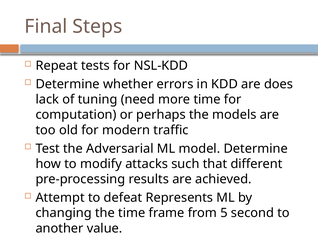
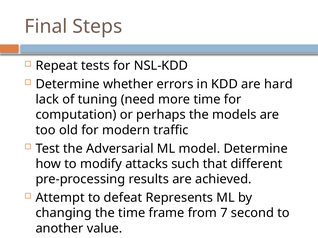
does: does -> hard (279, 84)
5: 5 -> 7 (224, 213)
